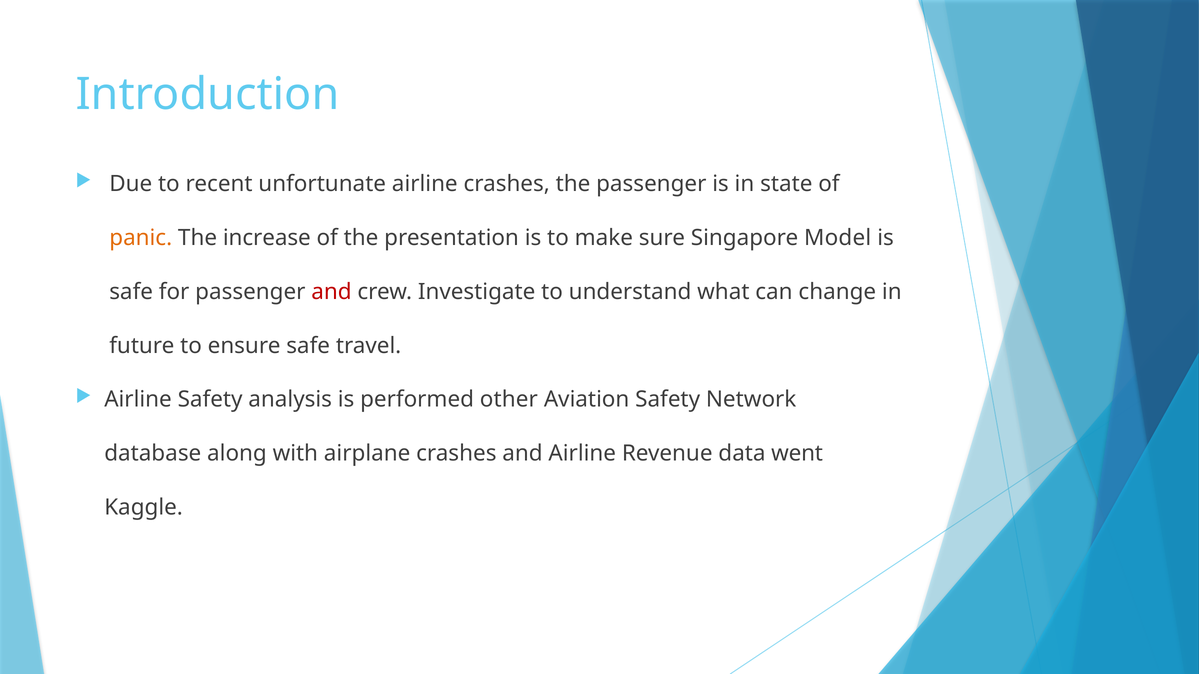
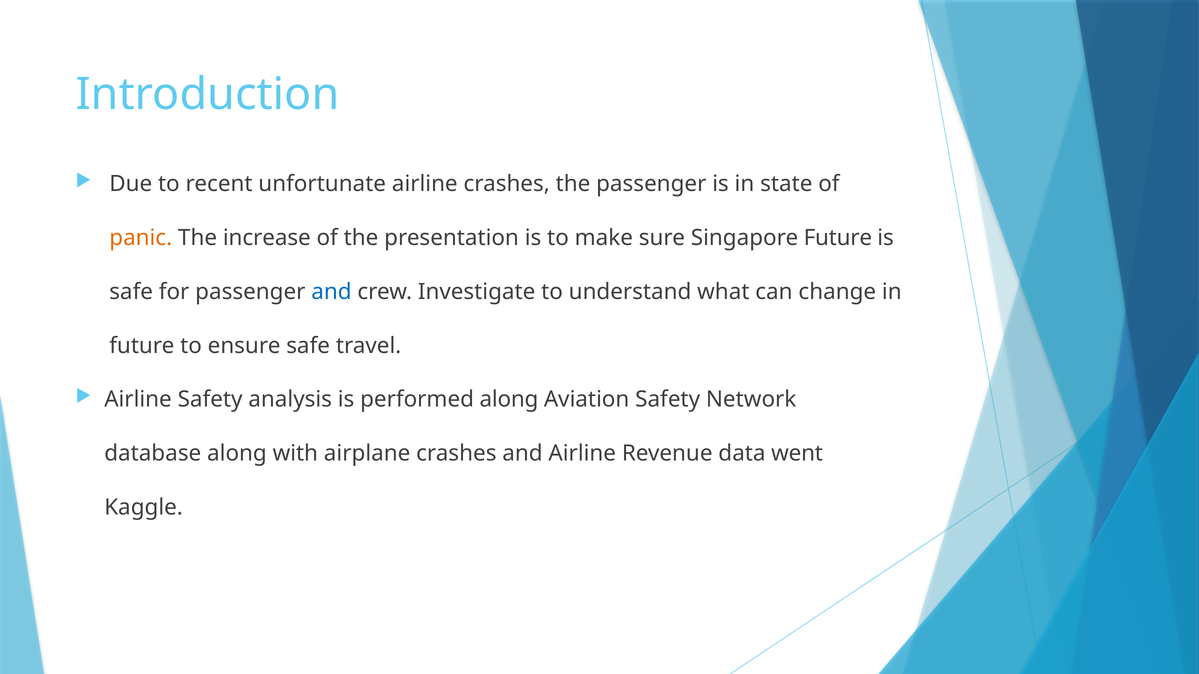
Singapore Model: Model -> Future (838, 238)
and colour: red -> blue (331, 292)
performed other: other -> along (509, 400)
